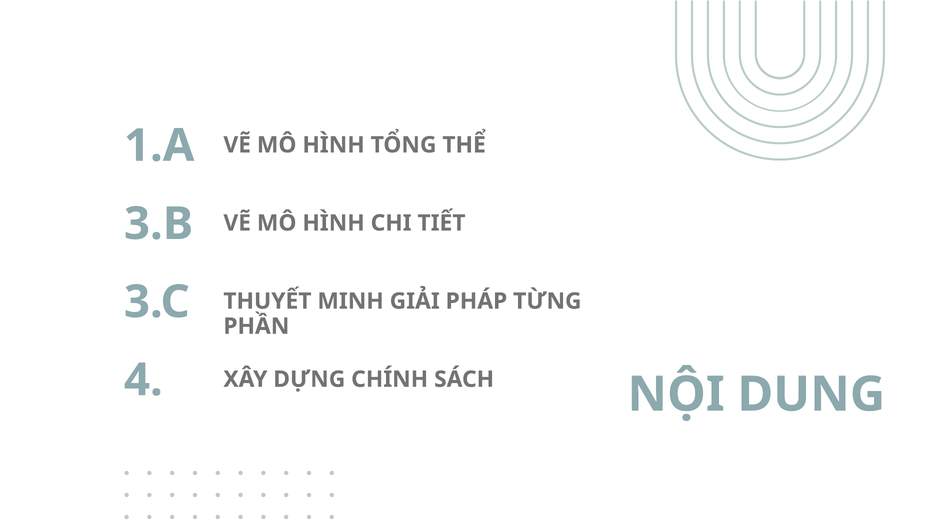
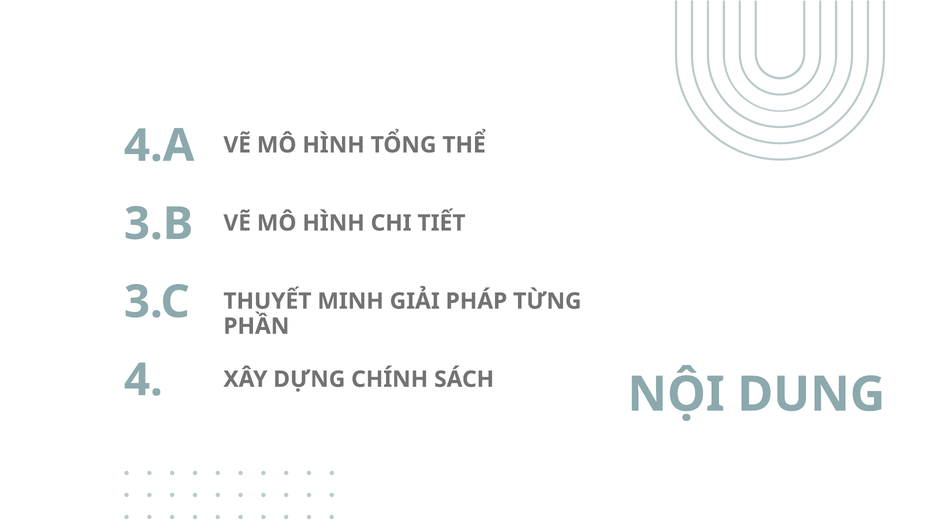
1.A: 1.A -> 4.A (159, 146)
